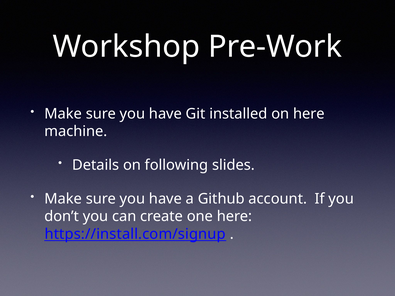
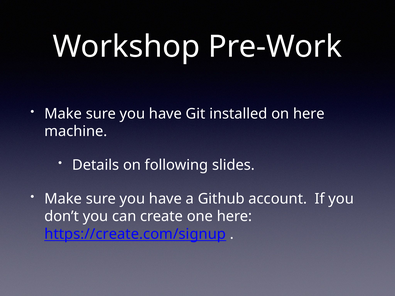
https://install.com/signup: https://install.com/signup -> https://create.com/signup (135, 234)
